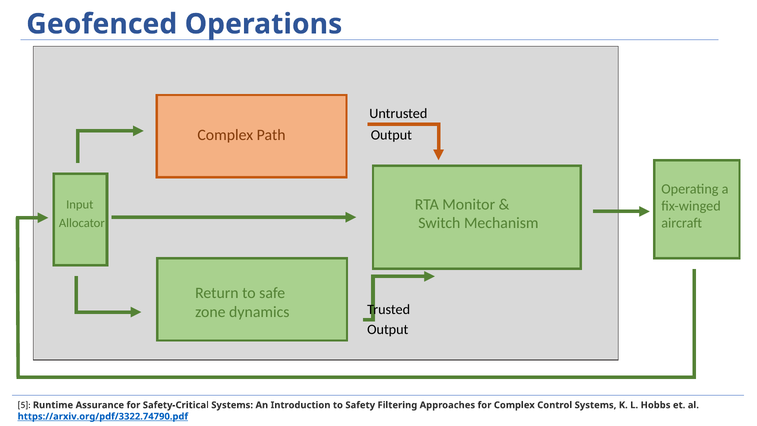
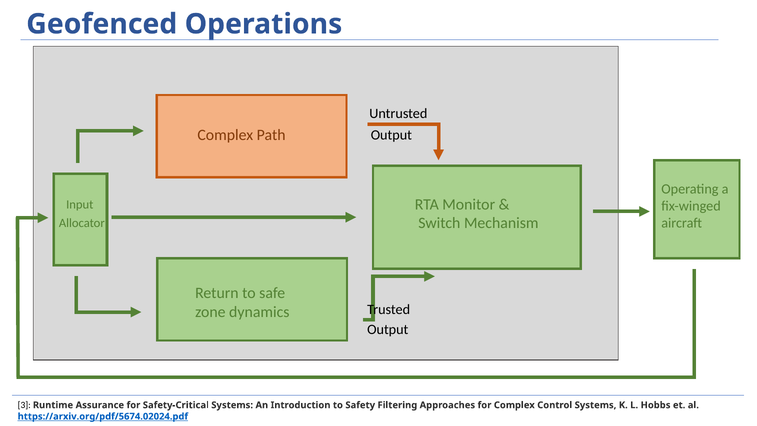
5: 5 -> 3 (24, 405)
https://arxiv.org/pdf/3322.74790.pdf: https://arxiv.org/pdf/3322.74790.pdf -> https://arxiv.org/pdf/5674.02024.pdf (103, 416)
